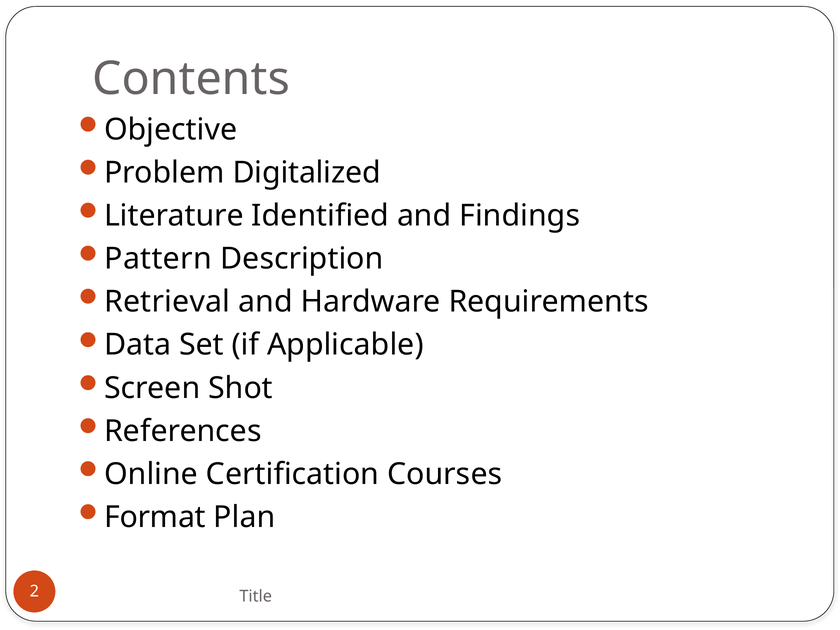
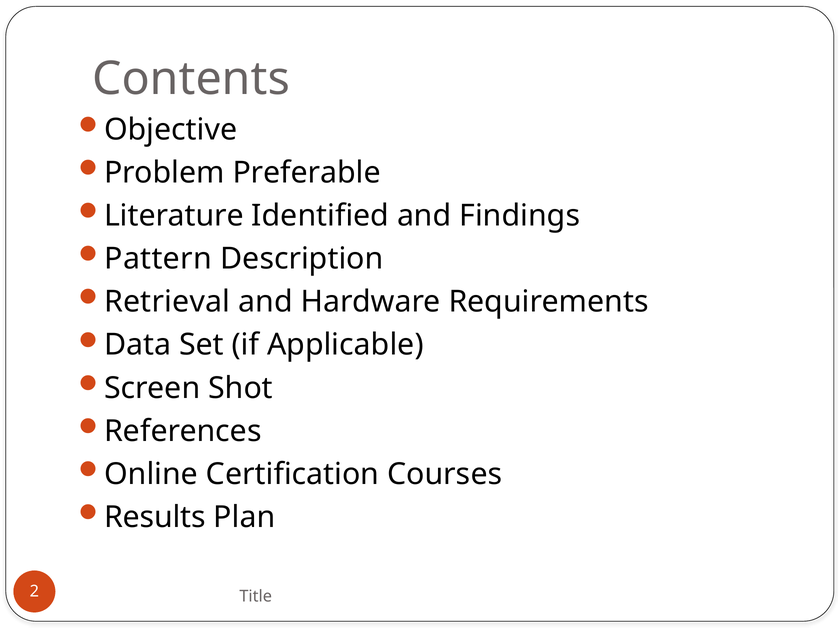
Digitalized: Digitalized -> Preferable (307, 173)
Format: Format -> Results (155, 517)
